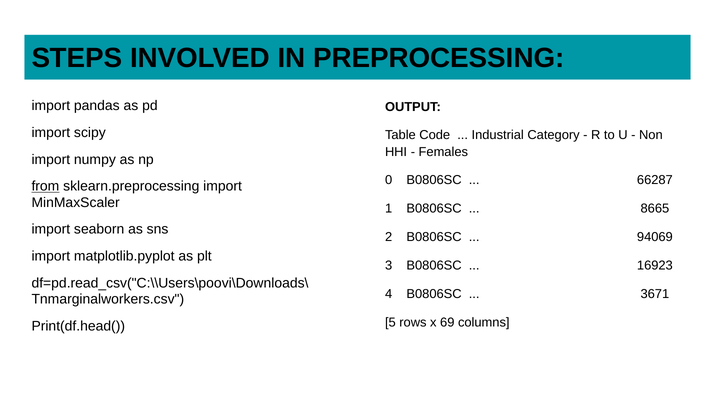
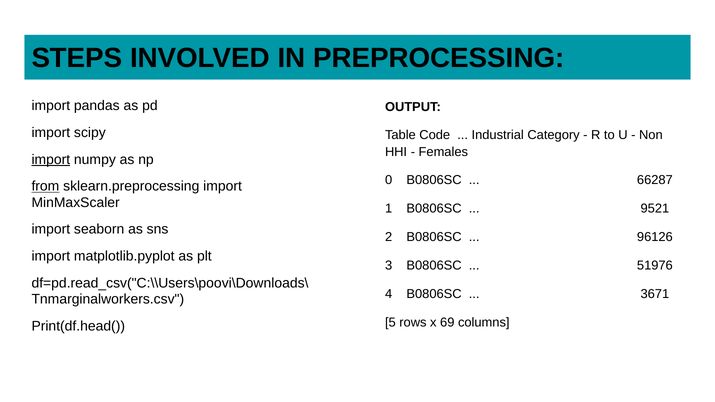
import underline: none -> present (51, 160)
8665: 8665 -> 9521 (655, 209)
94069: 94069 -> 96126 (655, 237)
16923: 16923 -> 51976 (655, 266)
